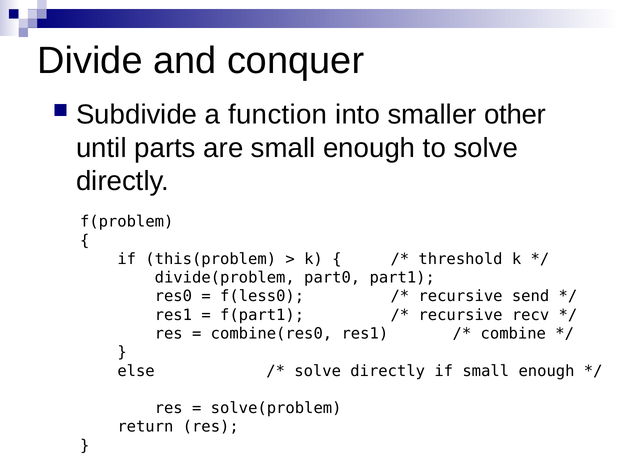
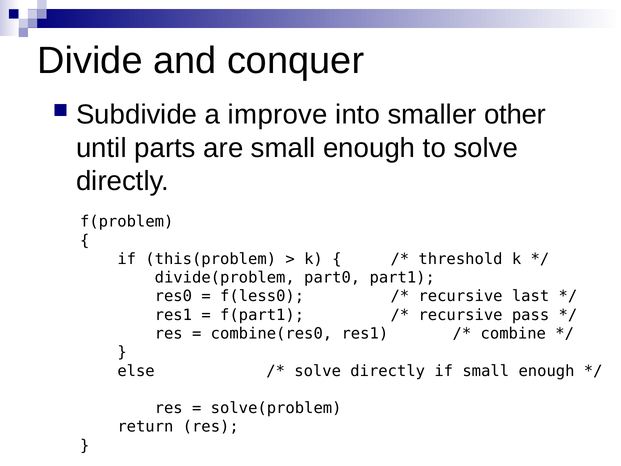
function: function -> improve (278, 115)
send: send -> last (531, 296)
recv: recv -> pass (531, 315)
